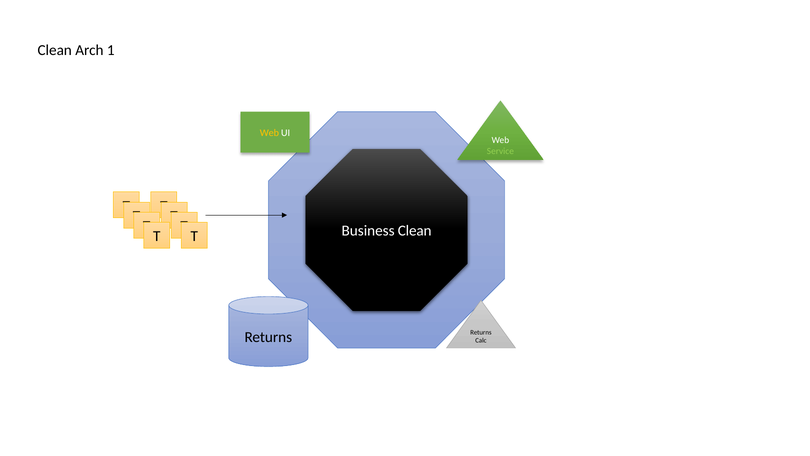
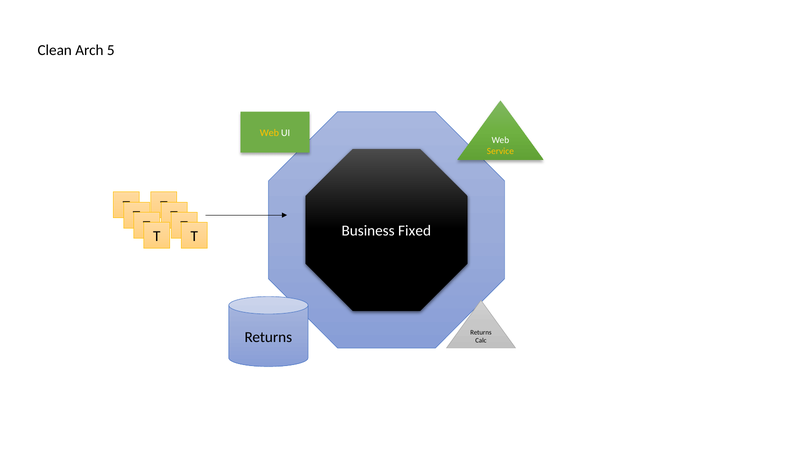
1: 1 -> 5 (111, 50)
Service colour: light green -> yellow (500, 151)
Business Clean: Clean -> Fixed (415, 231)
